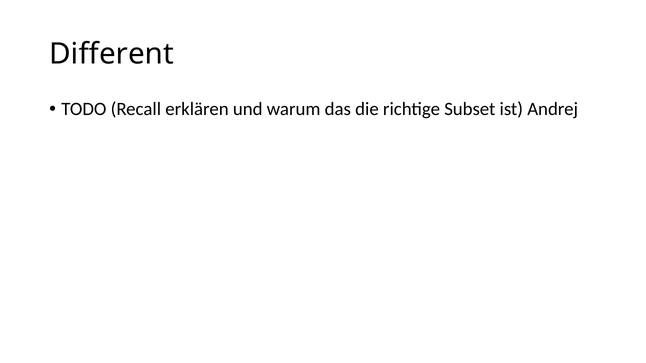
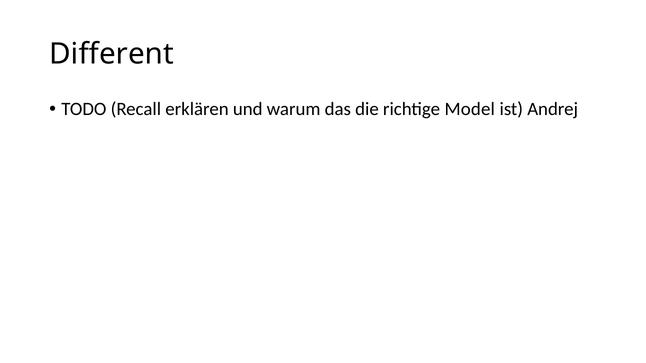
Subset: Subset -> Model (470, 109)
